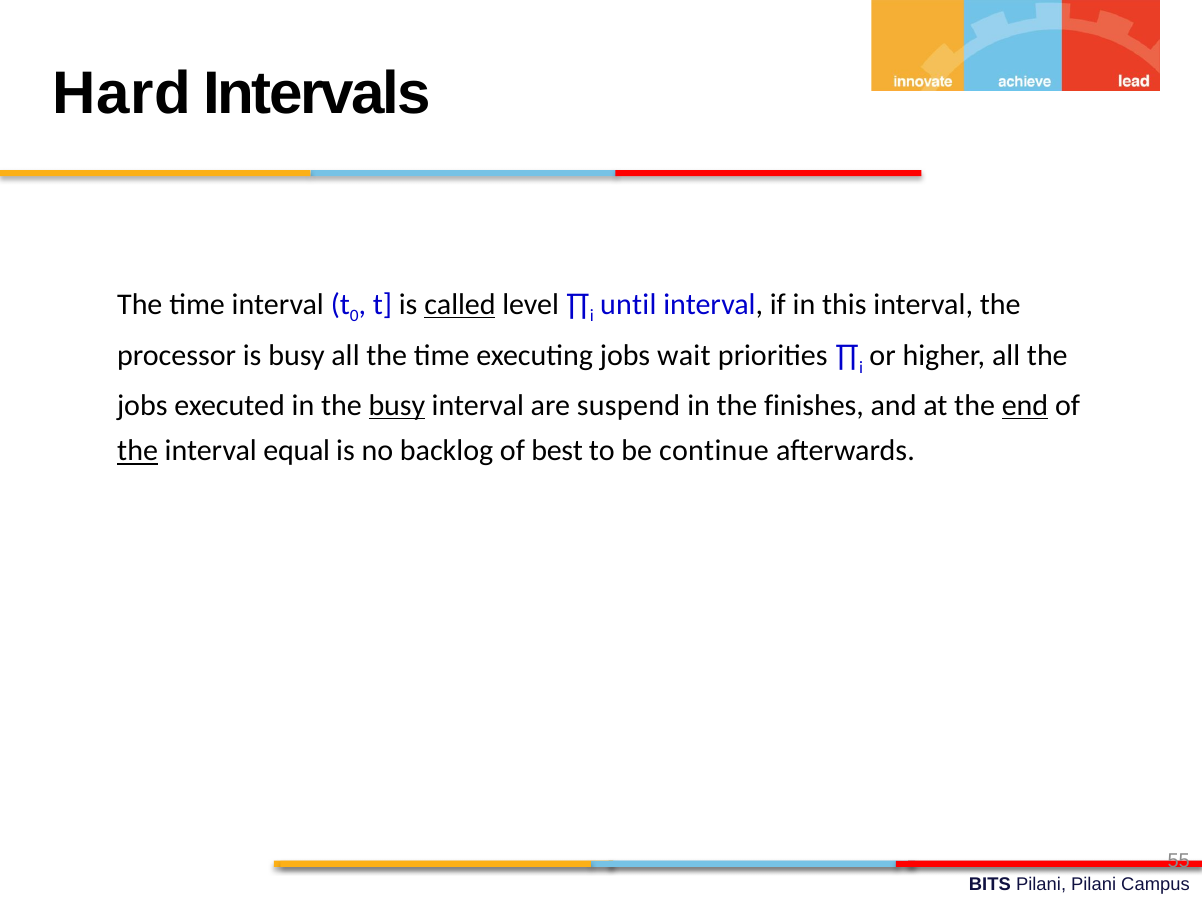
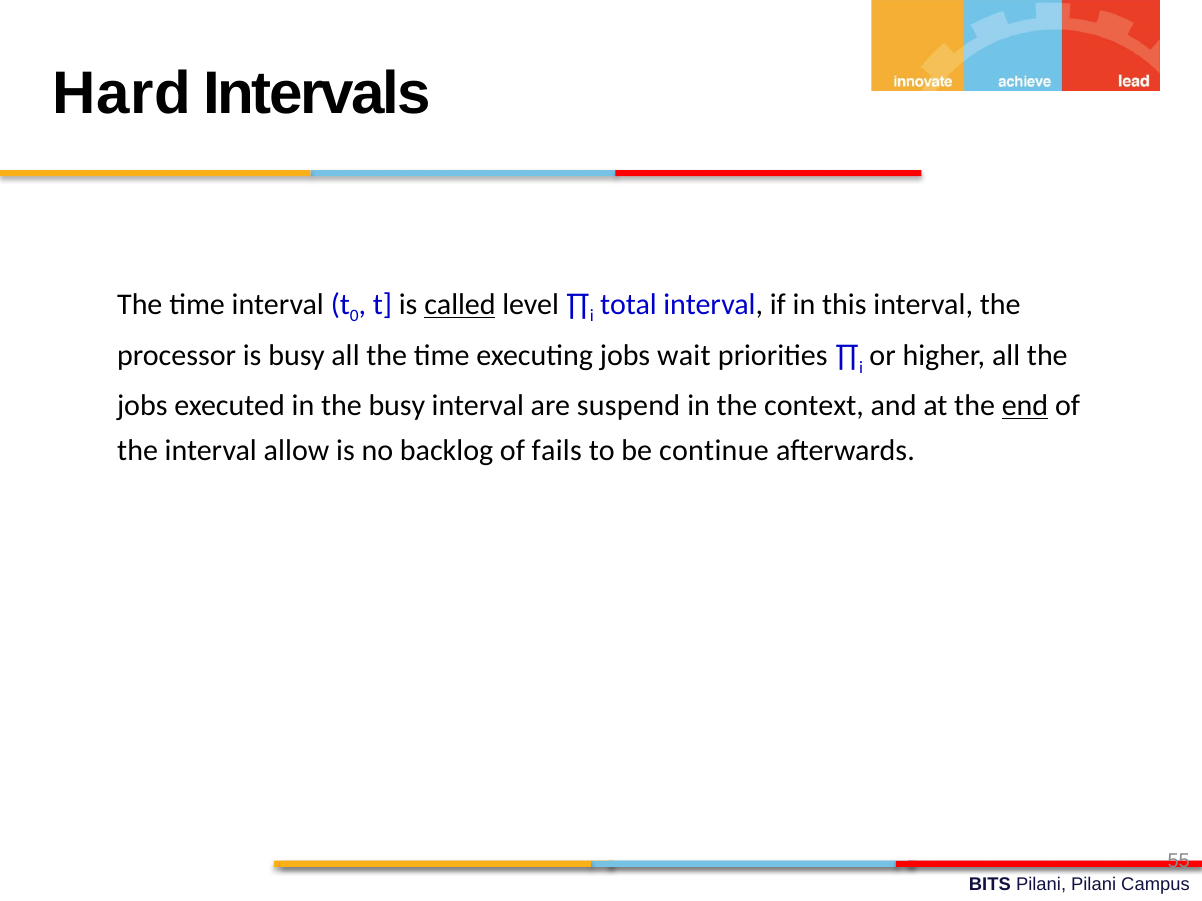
until: until -> total (629, 305)
busy underline: present -> none (397, 406)
finishes: finishes -> context (814, 406)
the underline: present -> none (138, 451)
equal: equal -> allow (297, 451)
best: best -> fails (557, 451)
